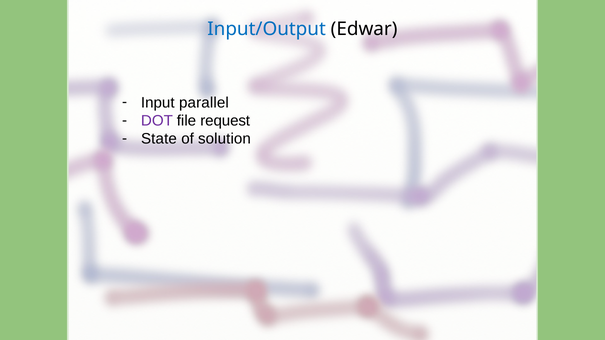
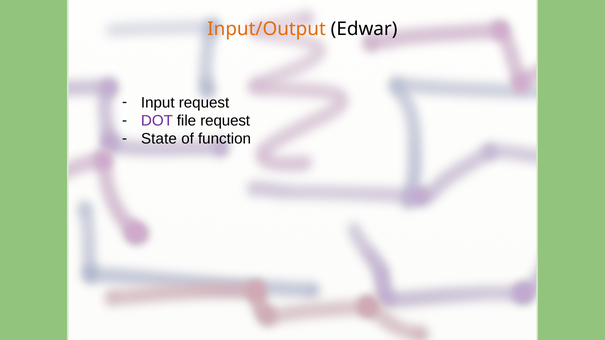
Input/Output colour: blue -> orange (267, 29)
Input parallel: parallel -> request (204, 103)
solution: solution -> function (225, 139)
